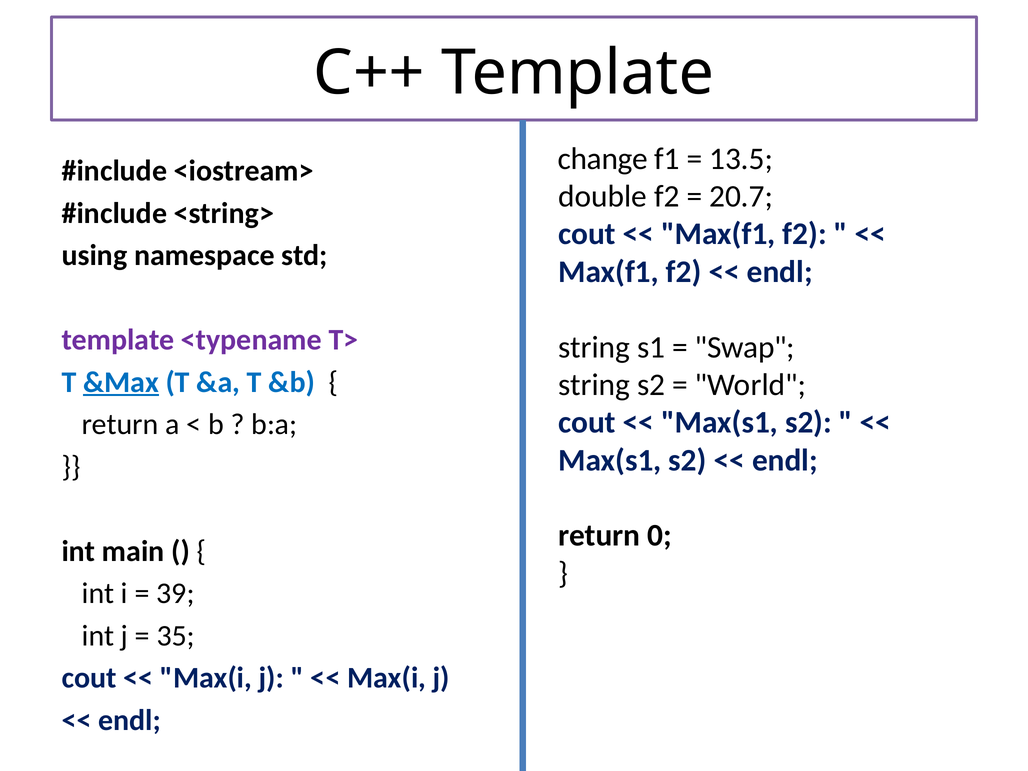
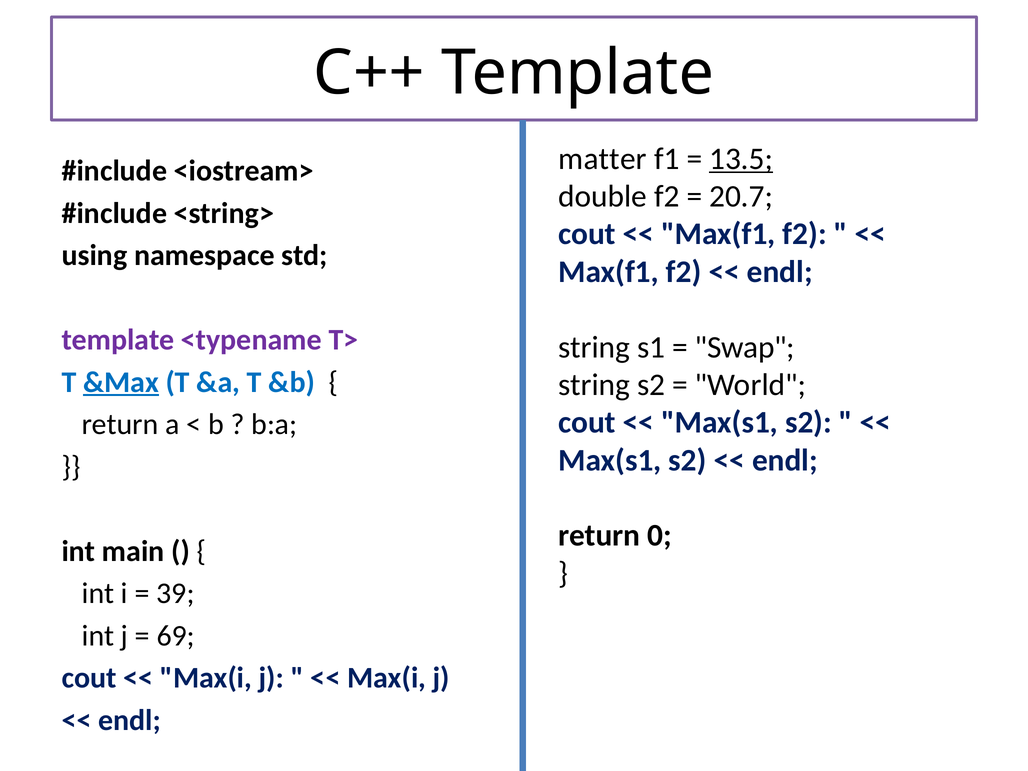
change: change -> matter (603, 159)
13.5 underline: none -> present (741, 159)
35: 35 -> 69 (176, 636)
